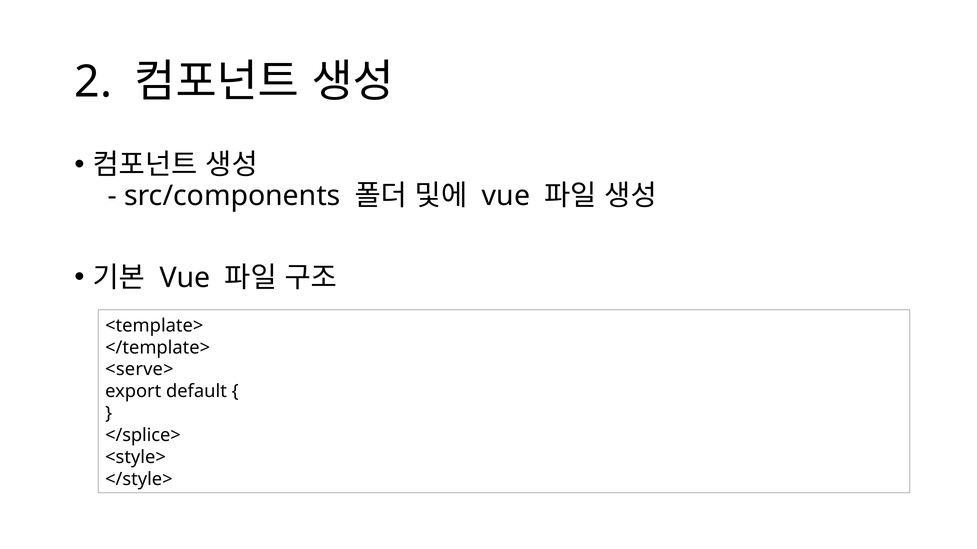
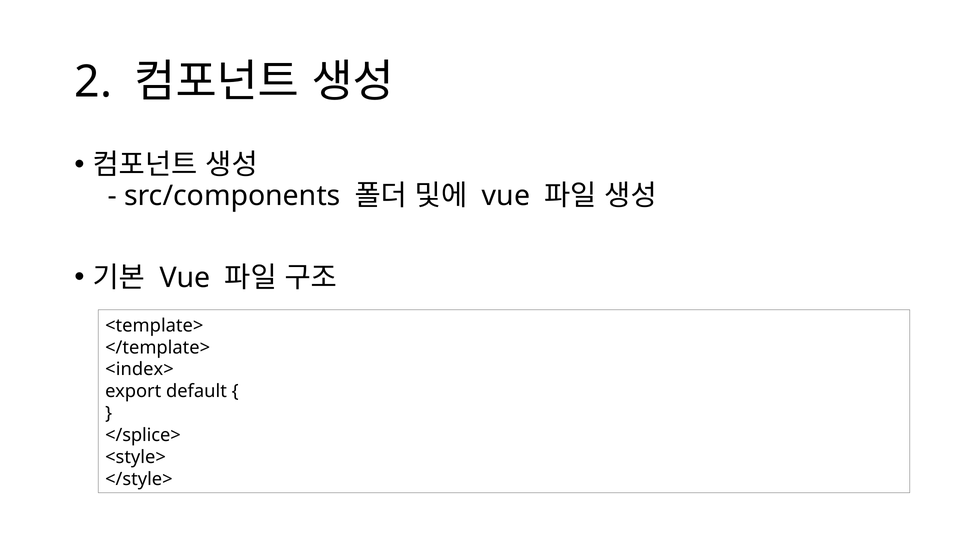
<serve>: <serve> -> <index> (140, 370)
